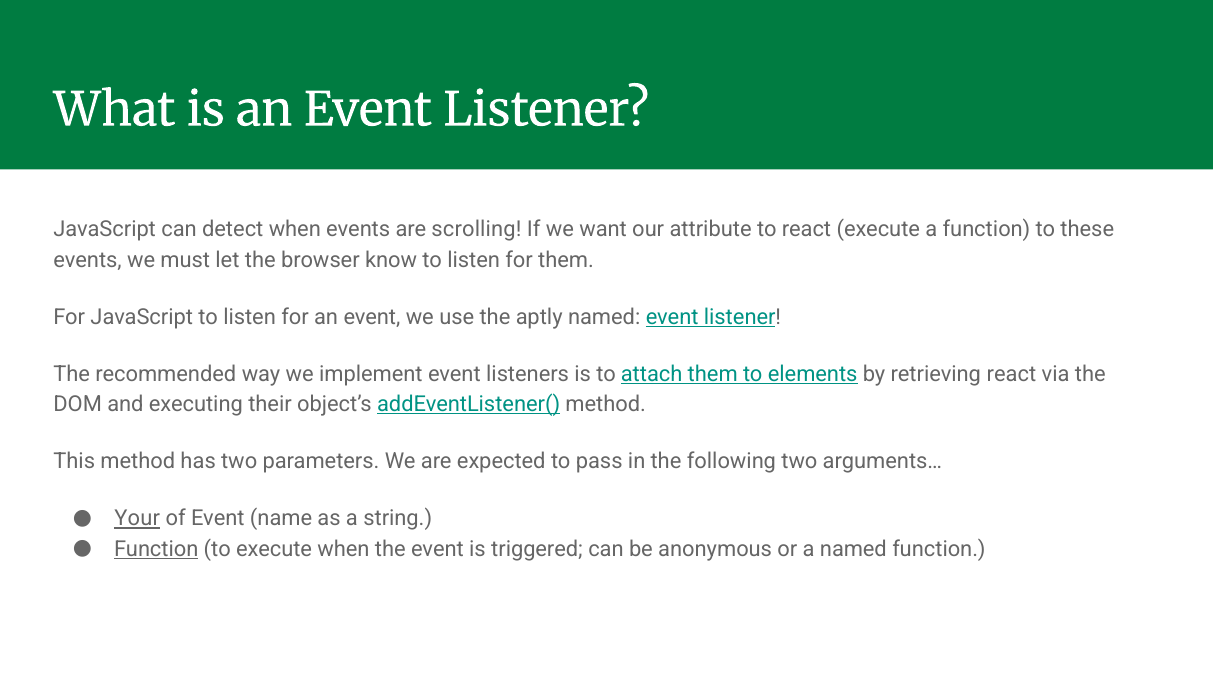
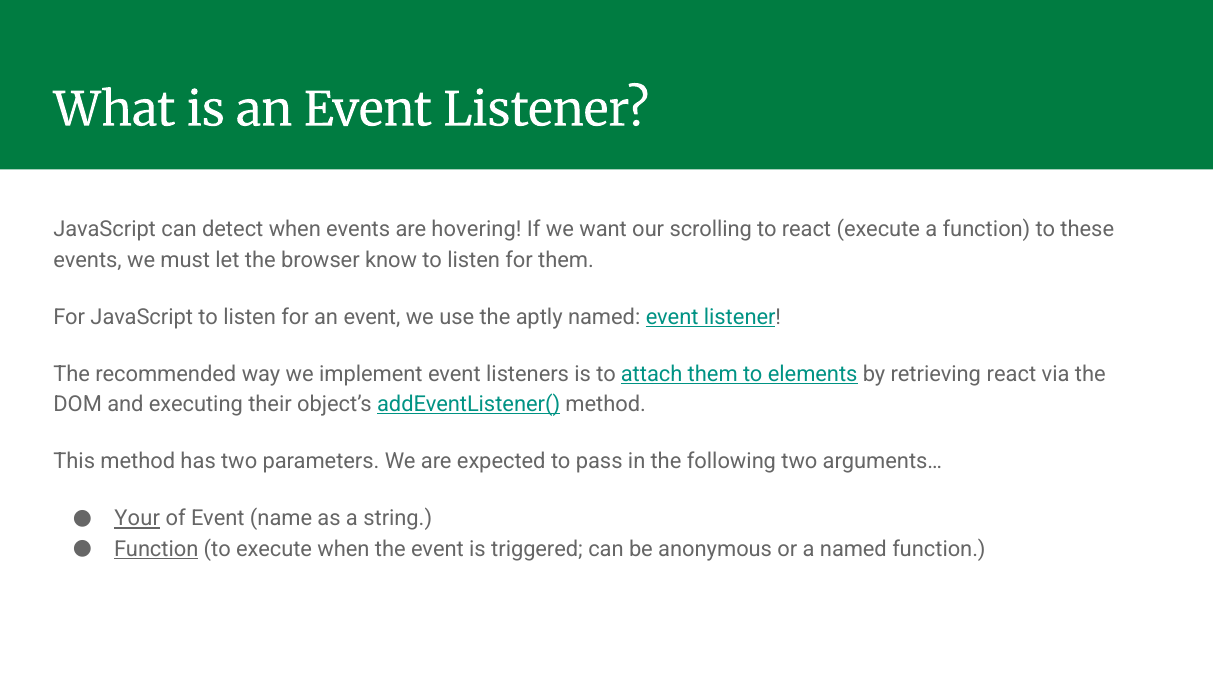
scrolling: scrolling -> hovering (477, 230)
attribute: attribute -> scrolling (711, 230)
